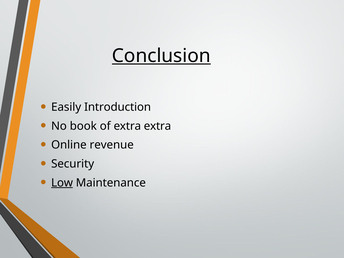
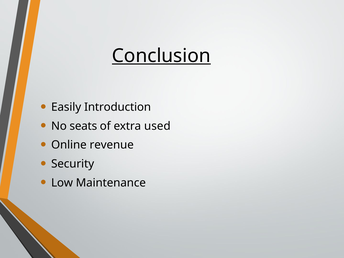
book: book -> seats (83, 126)
extra extra: extra -> used (157, 126)
Low underline: present -> none (62, 183)
